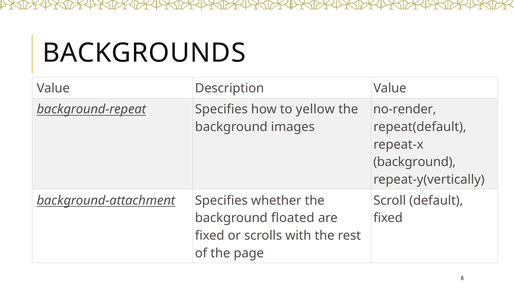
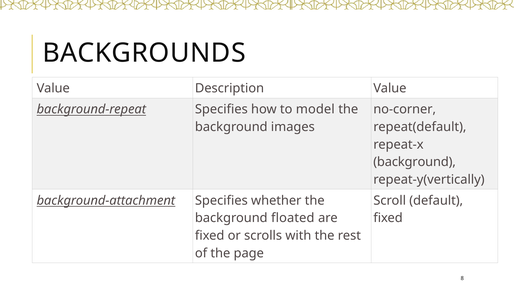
yellow: yellow -> model (315, 109)
no-render: no-render -> no-corner (405, 109)
